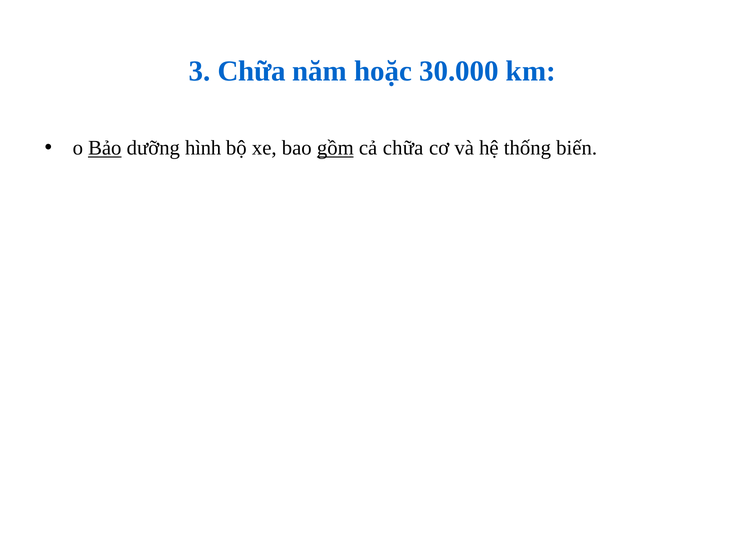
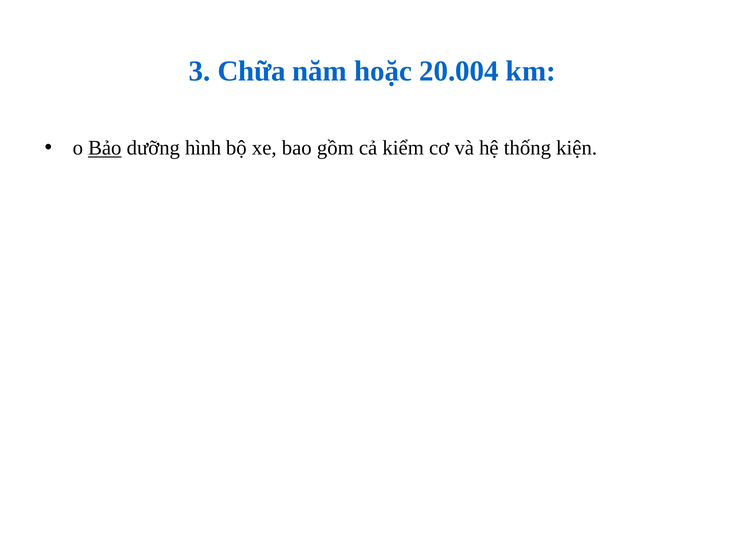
30.000: 30.000 -> 20.004 (459, 71)
gồm underline: present -> none (335, 148)
cả chữa: chữa -> kiểm (403, 148)
biến: biến -> kiện (577, 148)
